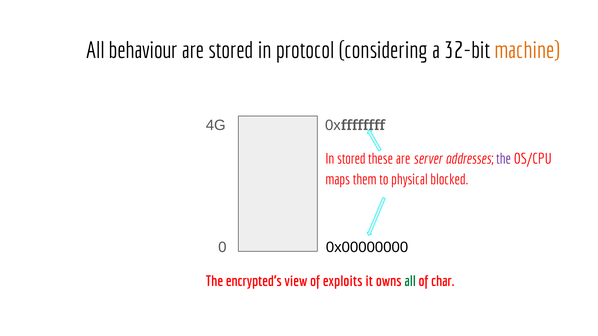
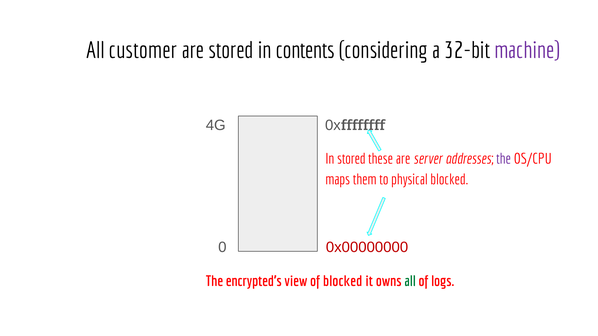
behaviour: behaviour -> customer (143, 51)
protocol: protocol -> contents (305, 51)
machine colour: orange -> purple (527, 51)
0x00000000 colour: black -> red (367, 248)
of exploits: exploits -> blocked (343, 281)
char: char -> logs (443, 281)
